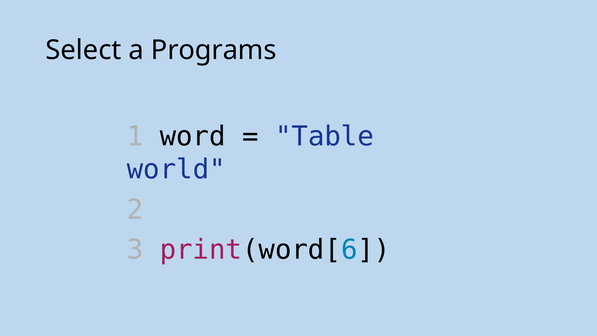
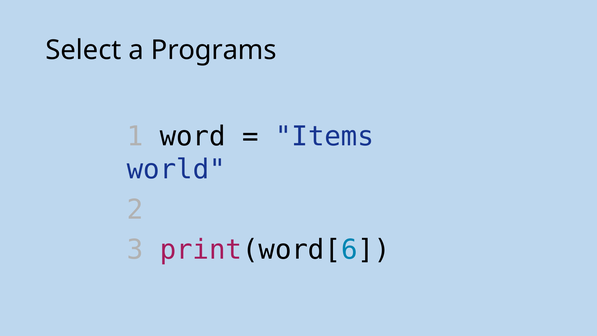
Table: Table -> Items (325, 136)
